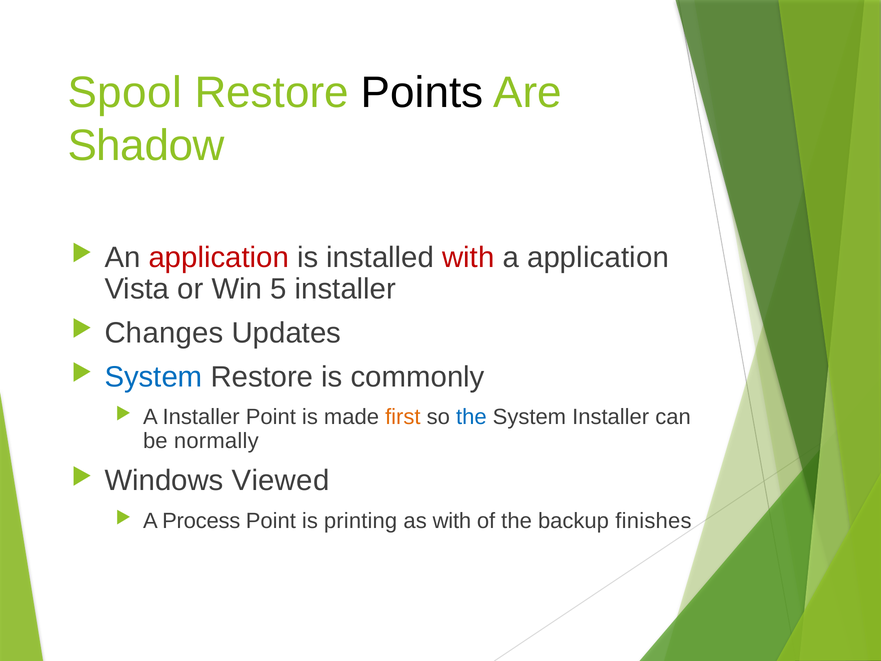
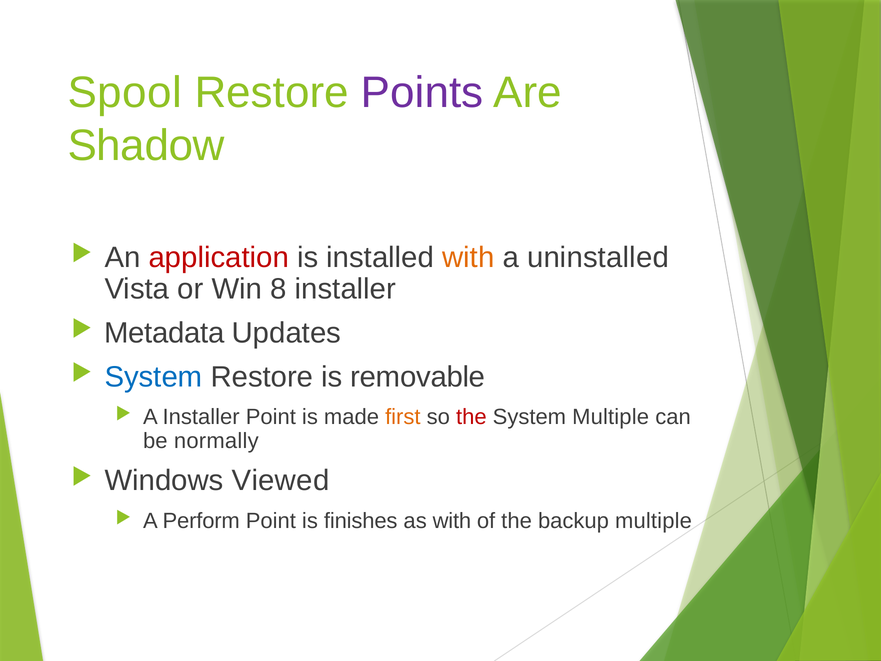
Points colour: black -> purple (422, 93)
with colour: red -> orange (468, 257)
a application: application -> uninstalled (598, 257)
5: 5 -> 8 (278, 289)
Changes: Changes -> Metadata (164, 333)
commonly: commonly -> removable (418, 377)
the colour: blue -> red (471, 417)
System Installer: Installer -> Multiple (611, 417)
Process: Process -> Perform (201, 521)
printing: printing -> finishes (361, 521)
backup finishes: finishes -> multiple (653, 521)
